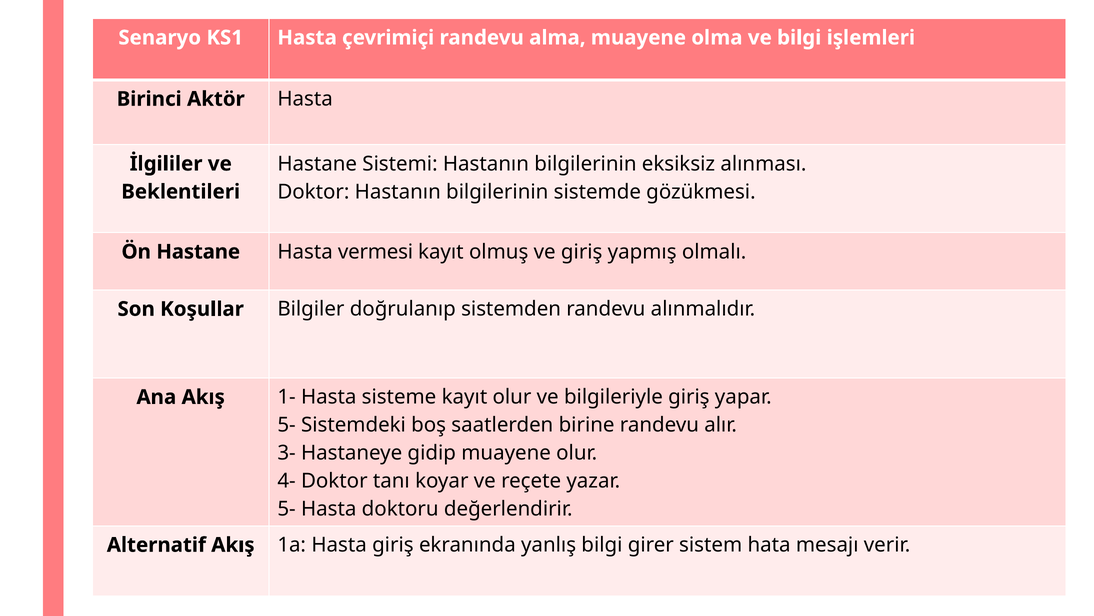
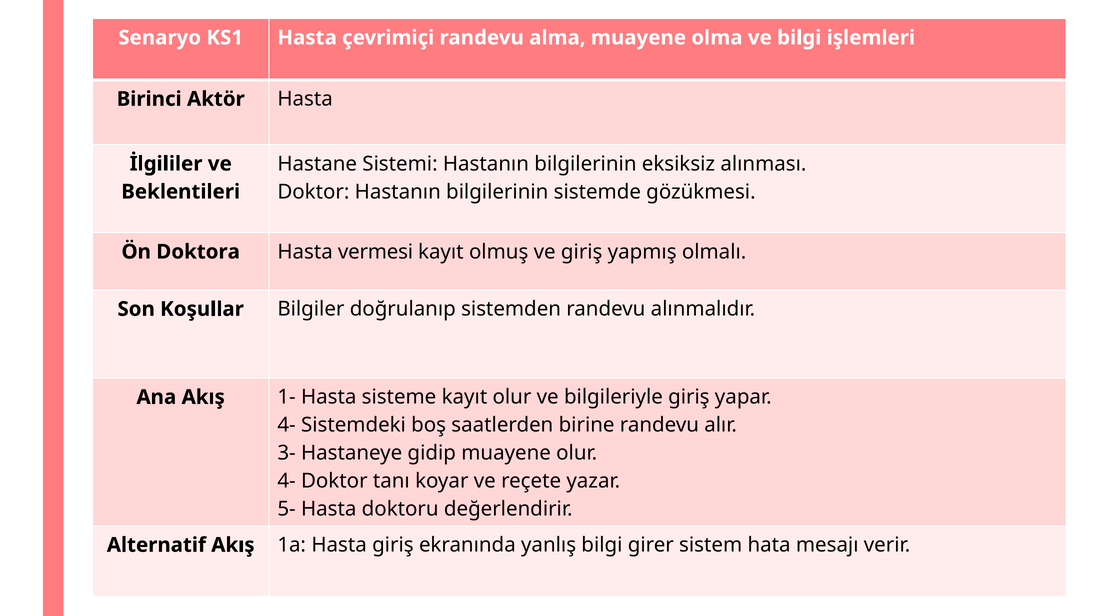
Ön Hastane: Hastane -> Doktora (198, 252)
5-: 5- -> 4- (287, 425)
